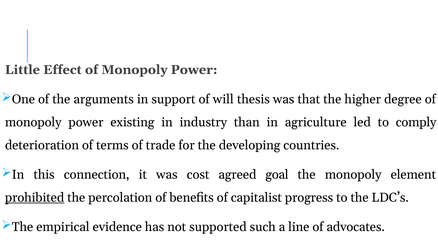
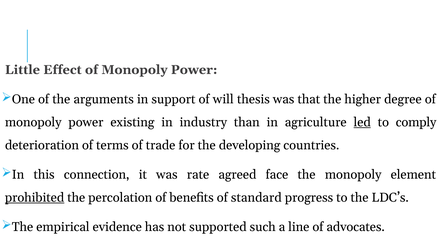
led underline: none -> present (362, 122)
cost: cost -> rate (198, 175)
goal: goal -> face (277, 175)
capitalist: capitalist -> standard (256, 198)
